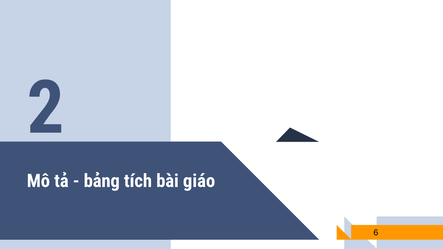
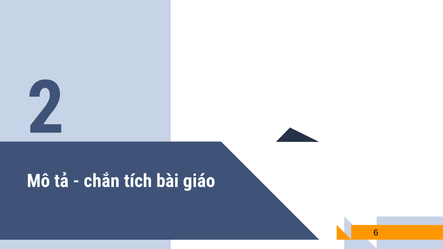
bảng: bảng -> chắn (102, 181)
